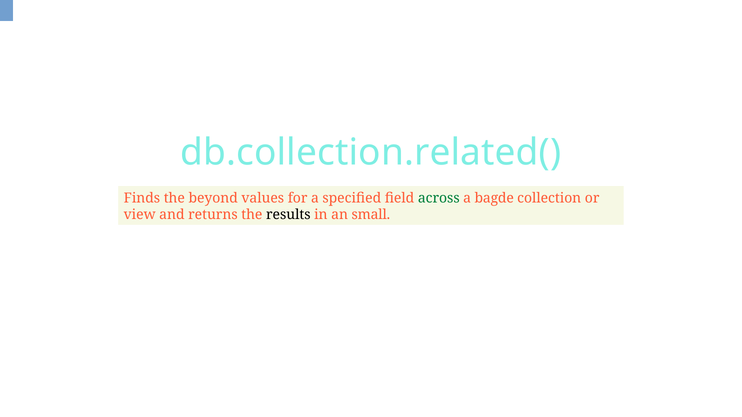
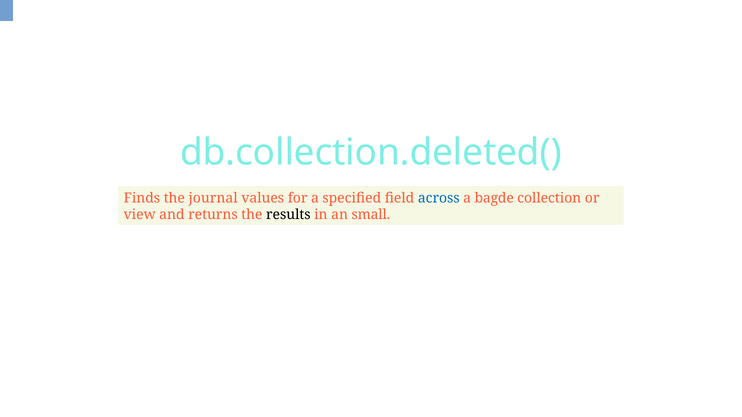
db.collection.related(: db.collection.related( -> db.collection.deleted( (371, 153)
beyond: beyond -> journal (213, 198)
across colour: green -> blue (439, 198)
